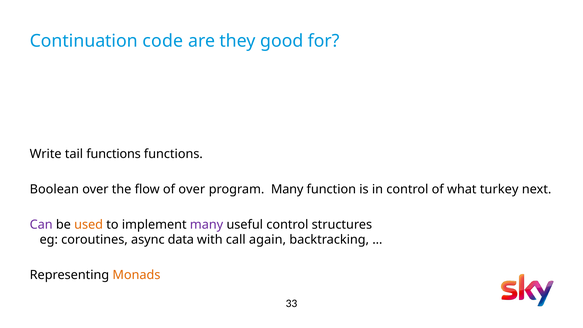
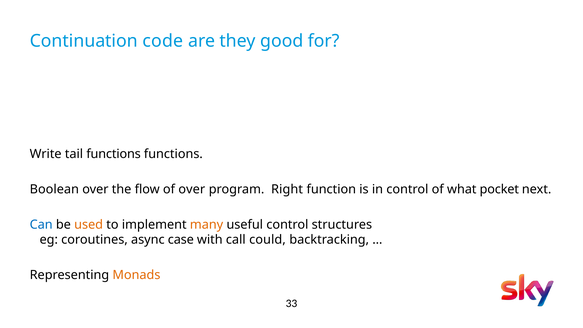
program Many: Many -> Right (287, 189)
turkey: turkey -> pocket (499, 189)
Can colour: purple -> blue (41, 225)
many colour: purple -> orange (207, 225)
data: data -> case (181, 240)
again: again -> could (267, 240)
